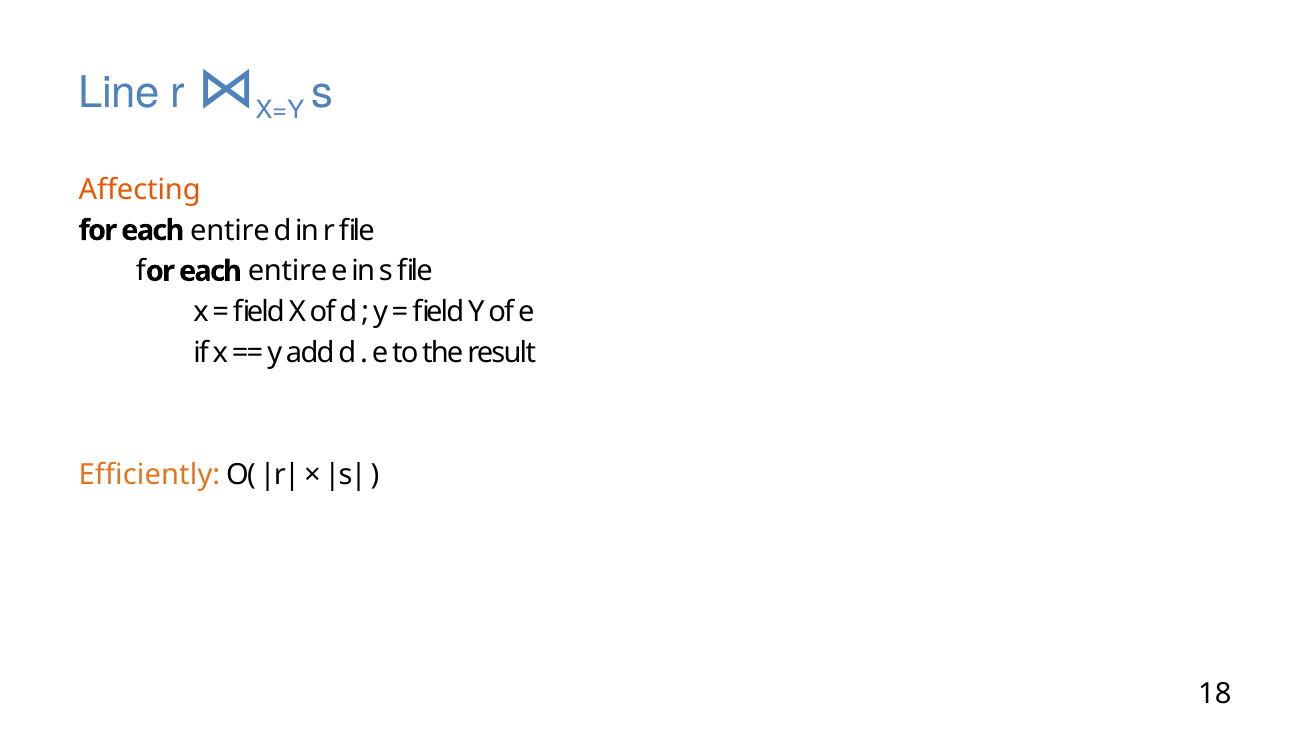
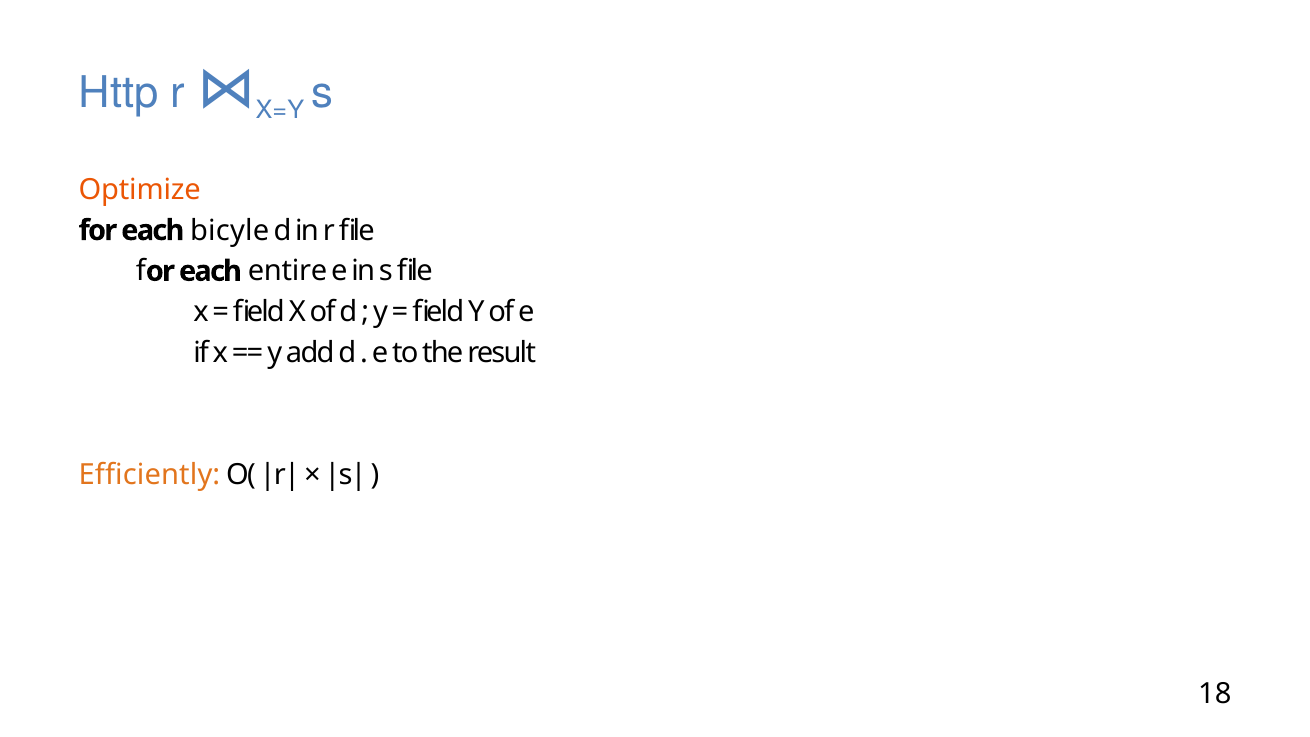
Line: Line -> Http (119, 93)
Affecting: Affecting -> Optimize (140, 190)
entire: entire -> bicyle (230, 230)
